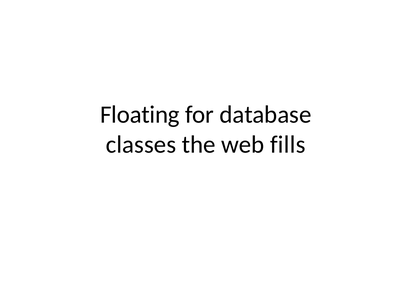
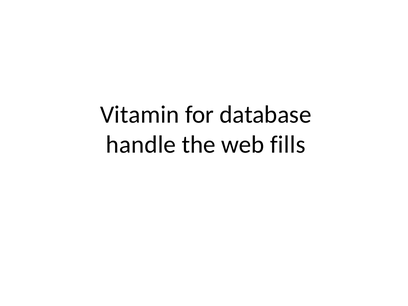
Floating: Floating -> Vitamin (140, 115)
classes: classes -> handle (141, 145)
